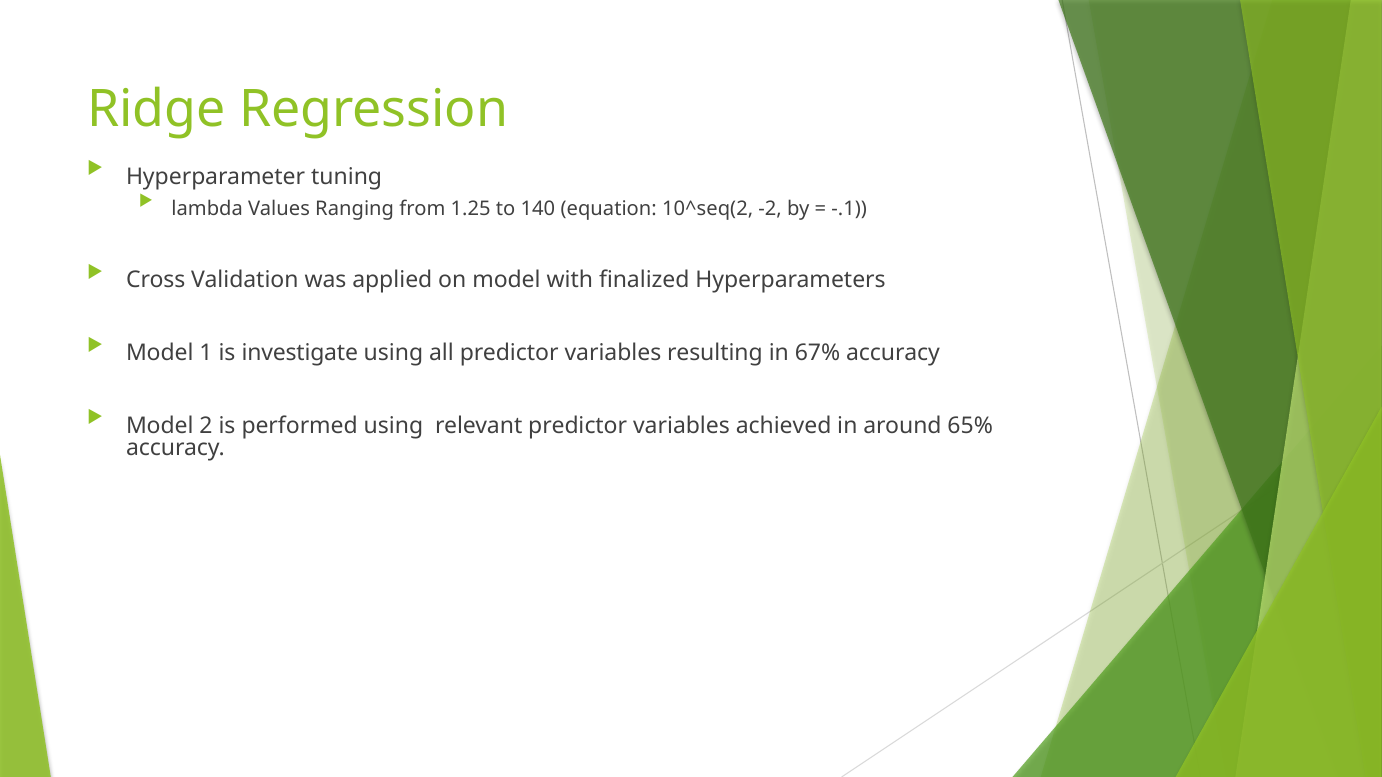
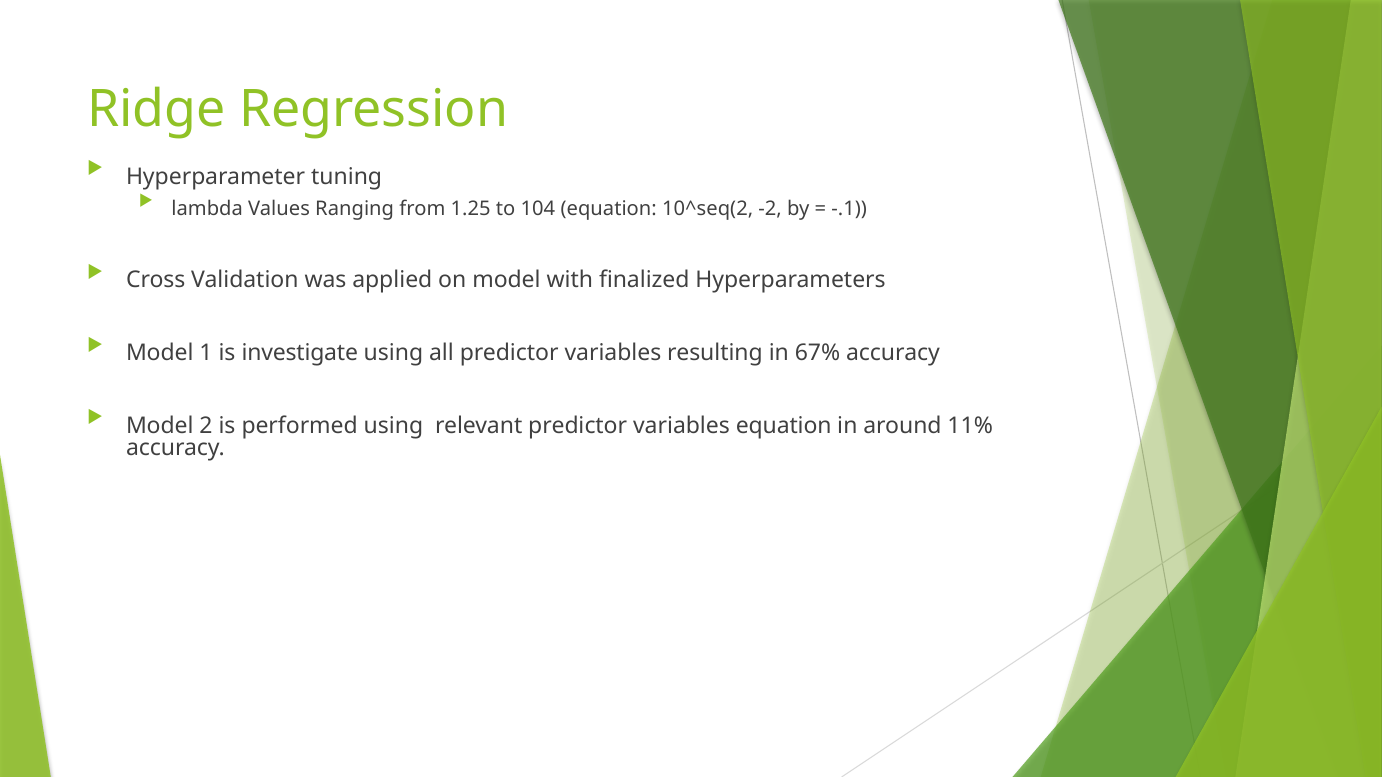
140: 140 -> 104 (538, 209)
variables achieved: achieved -> equation (784, 426)
65%: 65% -> 11% (970, 426)
